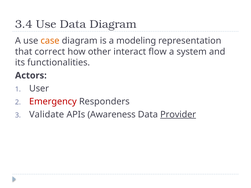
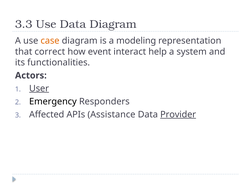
3.4: 3.4 -> 3.3 (24, 24)
other: other -> event (100, 52)
flow: flow -> help (158, 52)
User underline: none -> present (39, 89)
Emergency colour: red -> black (53, 102)
Validate: Validate -> Affected (47, 115)
Awareness: Awareness -> Assistance (111, 115)
